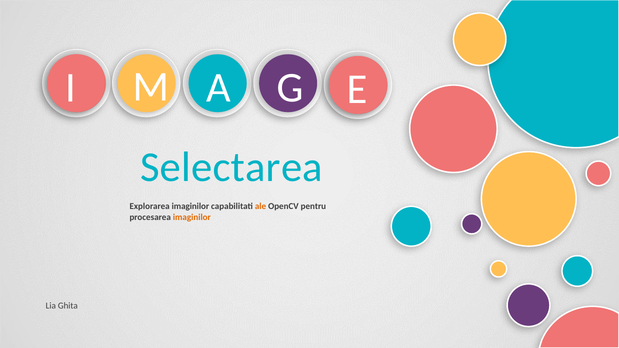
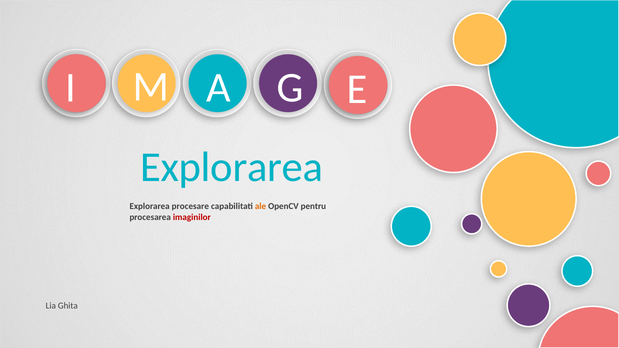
Selectarea: Selectarea -> Explorarea (232, 167)
Explorarea imaginilor: imaginilor -> procesare (190, 207)
imaginilor colour: orange -> red (192, 217)
